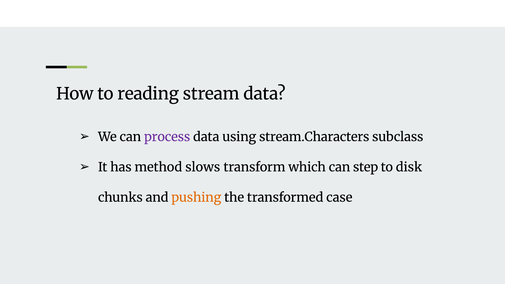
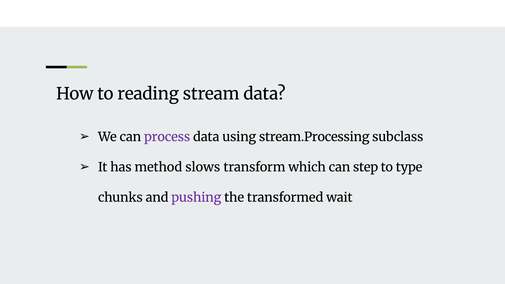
stream.Characters: stream.Characters -> stream.Processing (314, 137)
disk: disk -> type (409, 167)
pushing colour: orange -> purple (196, 198)
case: case -> wait (339, 198)
